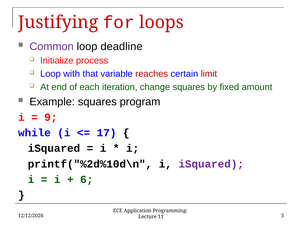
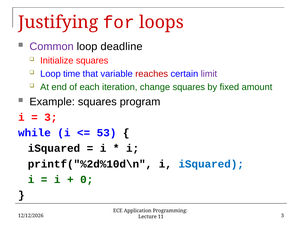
Initialize process: process -> squares (92, 61)
with: with -> time (72, 74)
limit colour: red -> purple (209, 74)
9: 9 -> 3 (51, 117)
17: 17 -> 53 (107, 133)
iSquared colour: purple -> blue (211, 164)
6: 6 -> 0 (87, 180)
